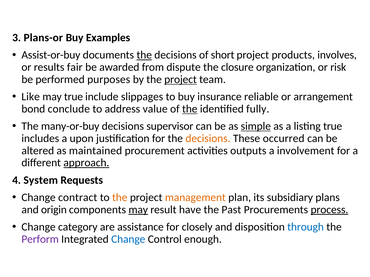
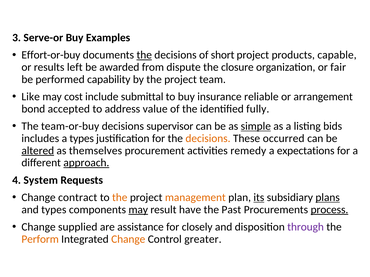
Plans-or: Plans-or -> Serve-or (43, 38)
Assist-or-buy: Assist-or-buy -> Effort-or-buy (51, 55)
involves: involves -> capable (337, 55)
fair: fair -> left (75, 67)
risk: risk -> fair (338, 67)
purposes: purposes -> capability (109, 79)
project underline: present -> none (181, 79)
may true: true -> cost (74, 97)
slippages: slippages -> submittal (142, 97)
conclude: conclude -> accepted (69, 109)
the underline: present -> none (190, 109)
many-or-buy: many-or-buy -> team-or-buy (70, 126)
listing true: true -> bids (333, 126)
a upon: upon -> types (82, 139)
altered underline: none -> present (38, 151)
maintained: maintained -> themselves (95, 151)
outputs: outputs -> remedy (248, 151)
involvement: involvement -> expectations (306, 151)
its underline: none -> present (259, 198)
plans underline: none -> present (328, 198)
and origin: origin -> types (54, 210)
category: category -> supplied (78, 227)
through colour: blue -> purple (306, 227)
Perform colour: purple -> orange (40, 239)
Change colour: blue -> orange (128, 239)
enough: enough -> greater (203, 239)
